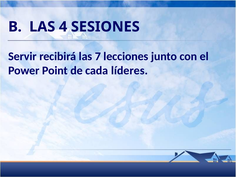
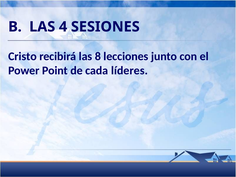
Servir: Servir -> Cristo (22, 56)
7: 7 -> 8 (98, 56)
